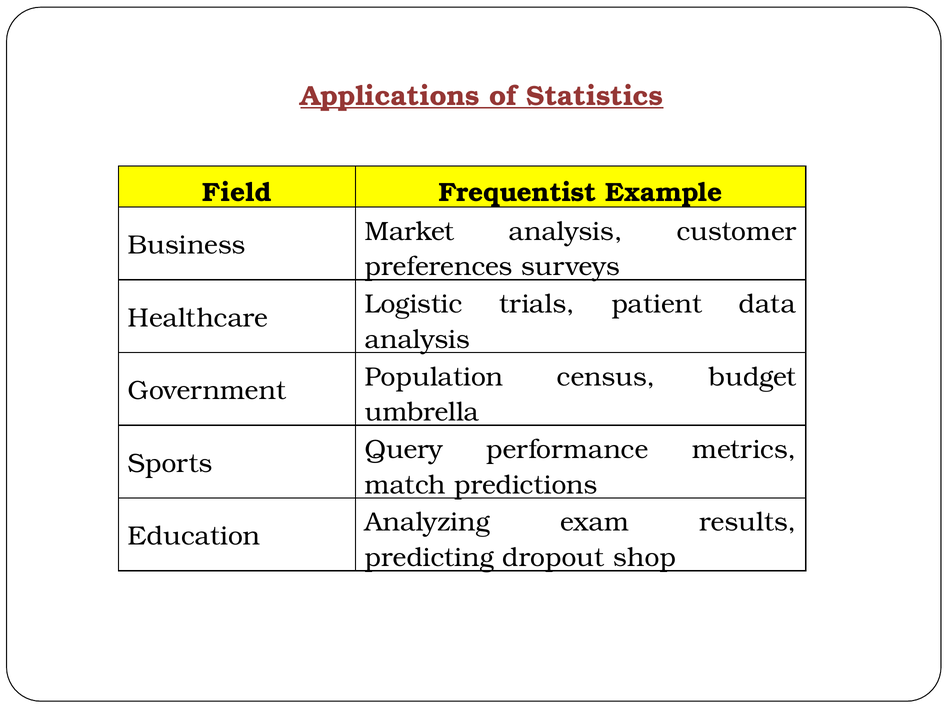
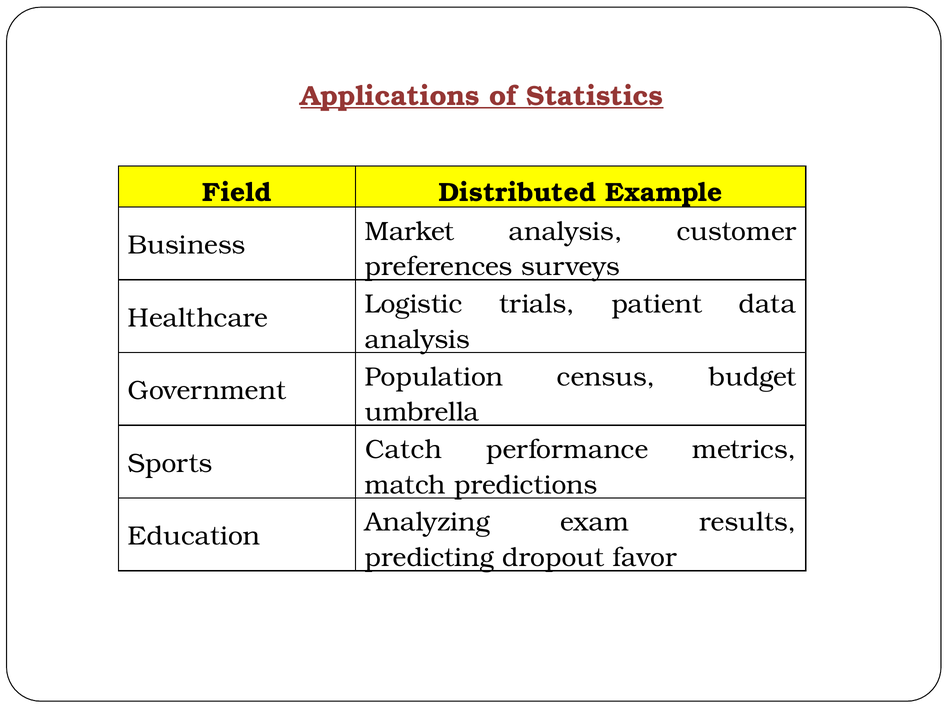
Frequentist: Frequentist -> Distributed (517, 192)
Query: Query -> Catch (404, 450)
shop: shop -> favor (645, 558)
